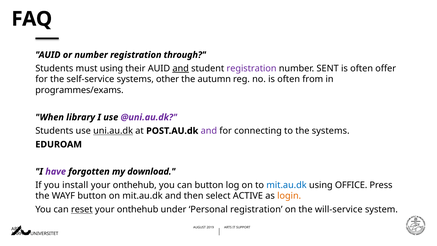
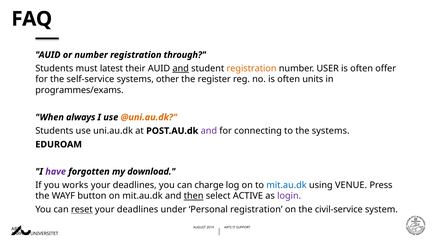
must using: using -> latest (111, 68)
registration colour: purple -> orange (252, 68)
SENT: SENT -> USER (328, 68)
autumn: autumn -> register (214, 79)
from: from -> units (313, 79)
library: library -> always (81, 117)
@uni.au.dk colour: purple -> orange (149, 117)
uni.au.dk underline: present -> none (113, 131)
install: install -> works (75, 185)
onthehub: onthehub -> deadlines (135, 185)
can button: button -> charge (209, 185)
OFFICE: OFFICE -> VENUE (351, 185)
then underline: none -> present (194, 196)
login colour: orange -> purple (289, 196)
onthehub: onthehub -> deadlines (138, 209)
will-service: will-service -> civil-service (339, 209)
